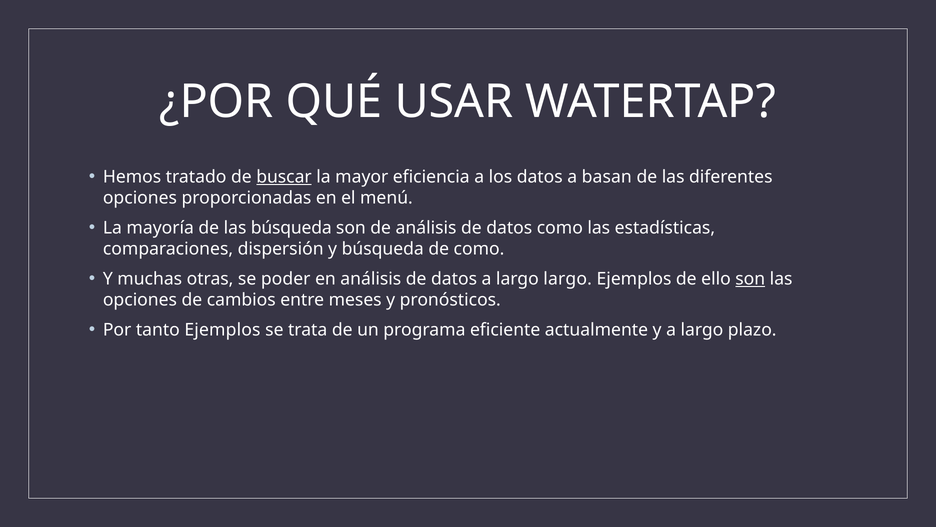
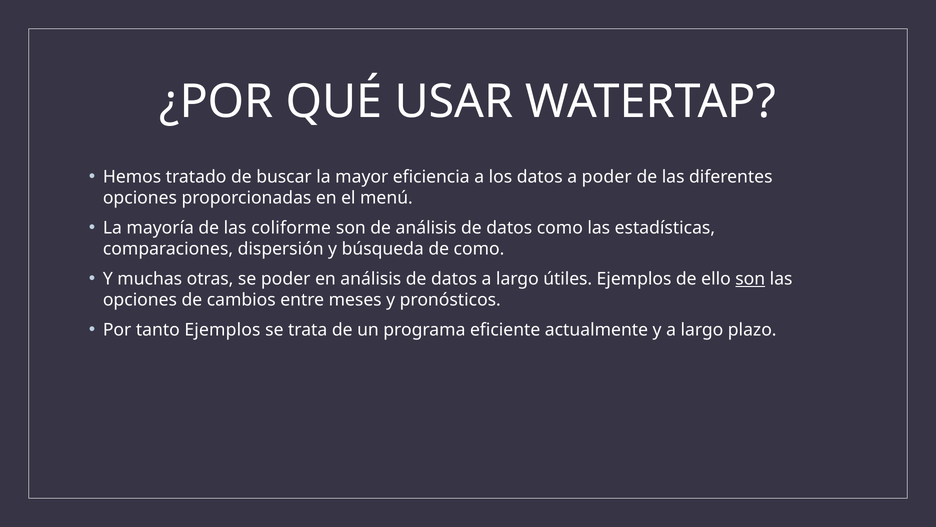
buscar underline: present -> none (284, 177)
a basan: basan -> poder (607, 177)
las búsqueda: búsqueda -> coliforme (291, 228)
largo largo: largo -> útiles (568, 279)
